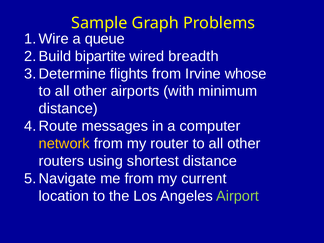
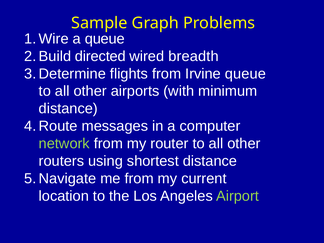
bipartite: bipartite -> directed (100, 56)
Irvine whose: whose -> queue (245, 74)
network colour: yellow -> light green (64, 144)
